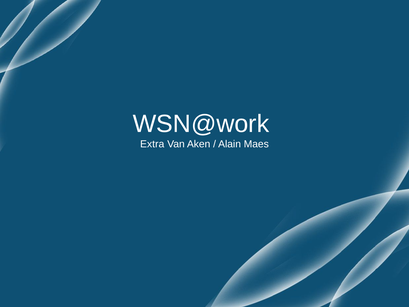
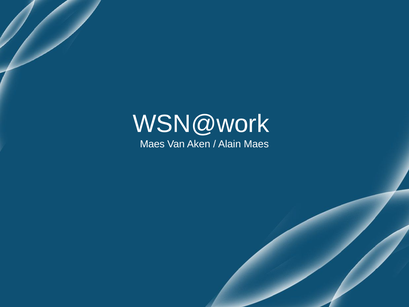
Extra: Extra -> Maes (152, 144)
